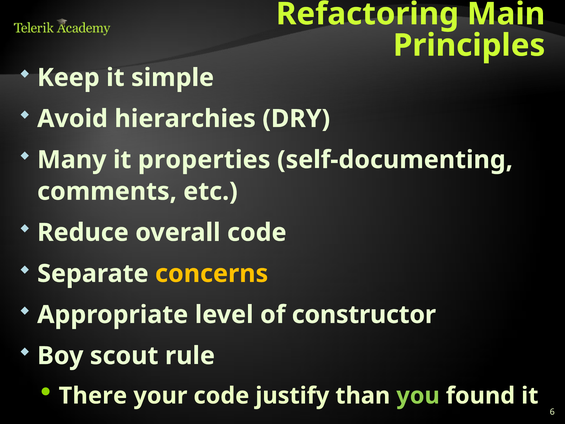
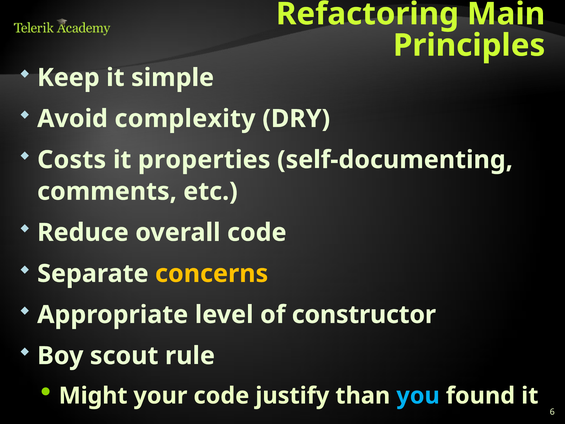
hierarchies: hierarchies -> complexity (185, 119)
Many: Many -> Costs (72, 160)
There: There -> Might (93, 396)
you colour: light green -> light blue (418, 396)
